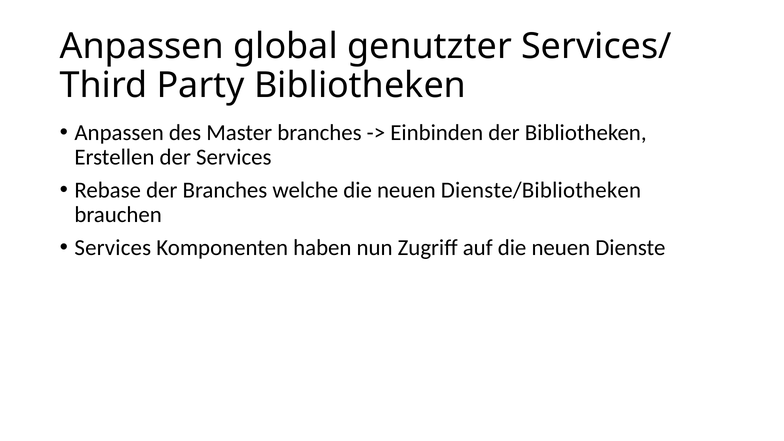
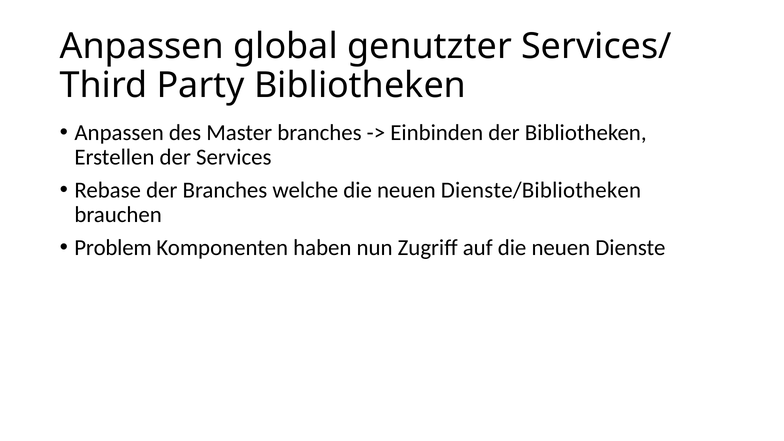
Services: Services -> Problem (113, 248)
